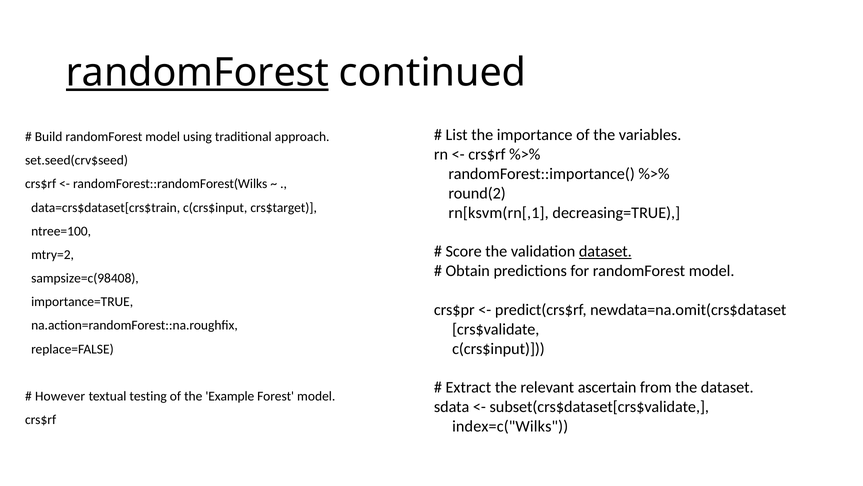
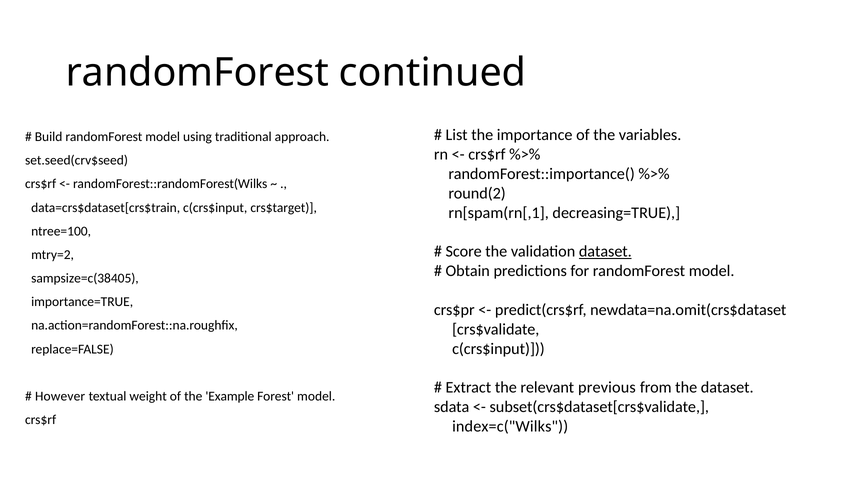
randomForest underline: present -> none (197, 72)
rn[ksvm(rn[,1: rn[ksvm(rn[,1 -> rn[spam(rn[,1 (499, 212)
sampsize=c(98408: sampsize=c(98408 -> sampsize=c(38405 (85, 278)
ascertain: ascertain -> previous (607, 387)
testing: testing -> weight (148, 396)
